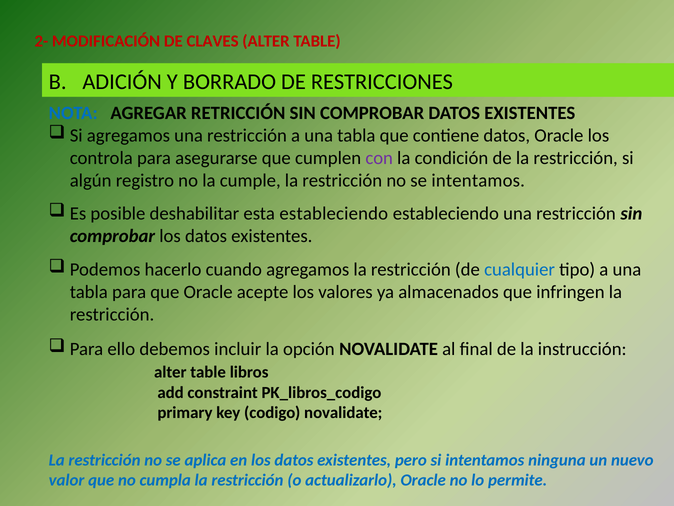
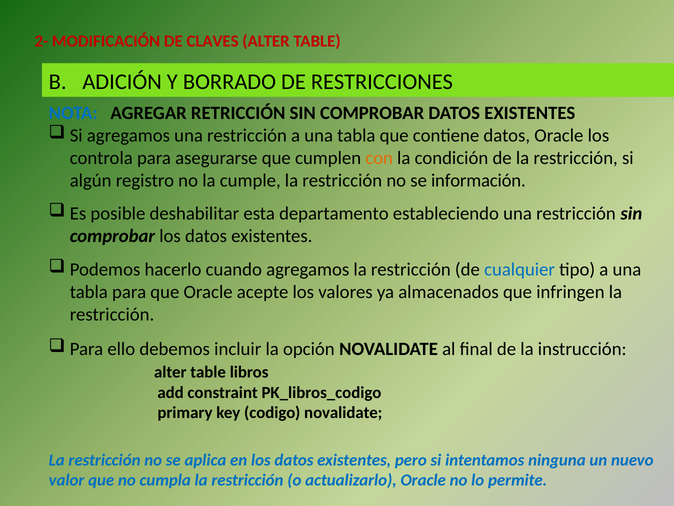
con colour: purple -> orange (379, 158)
se intentamos: intentamos -> información (478, 181)
esta estableciendo: estableciendo -> departamento (334, 213)
